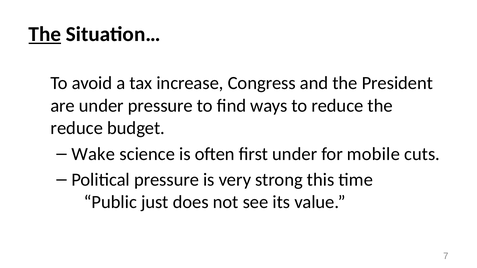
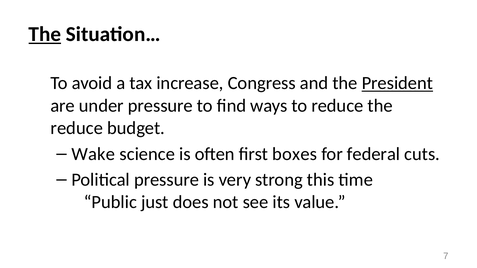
President underline: none -> present (397, 83)
first under: under -> boxes (295, 154)
mobile: mobile -> federal (374, 154)
